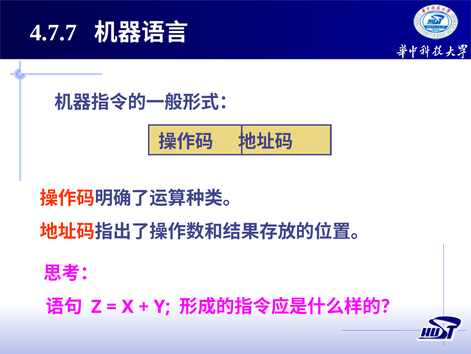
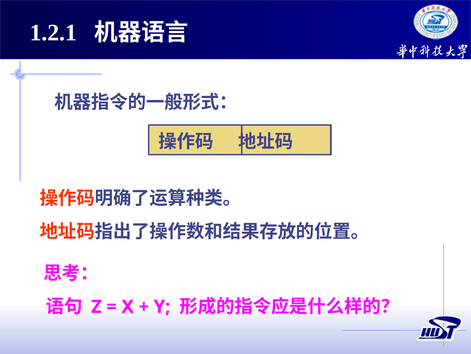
4.7.7: 4.7.7 -> 1.2.1 (53, 33)
